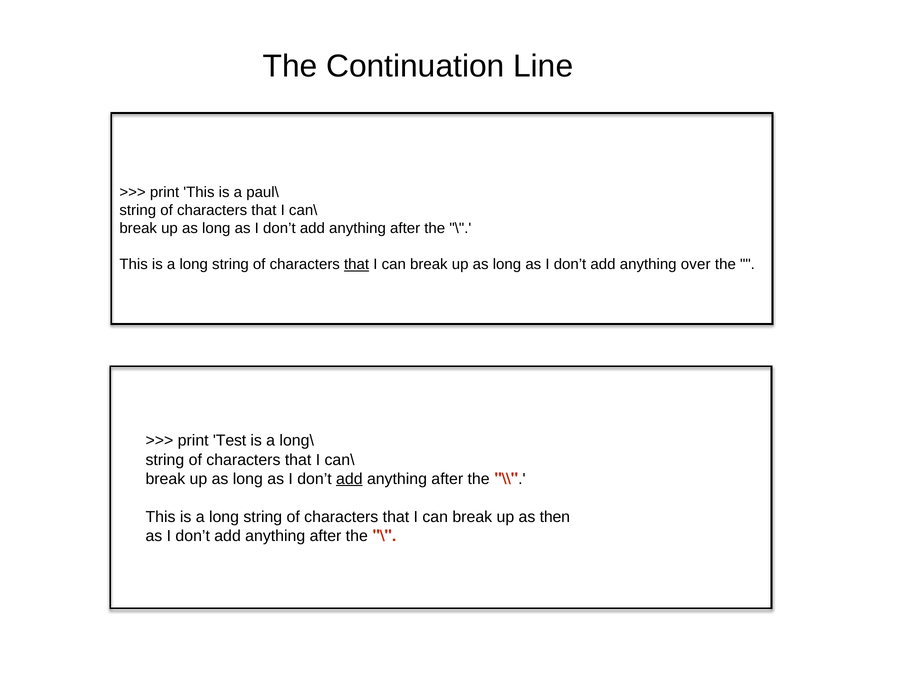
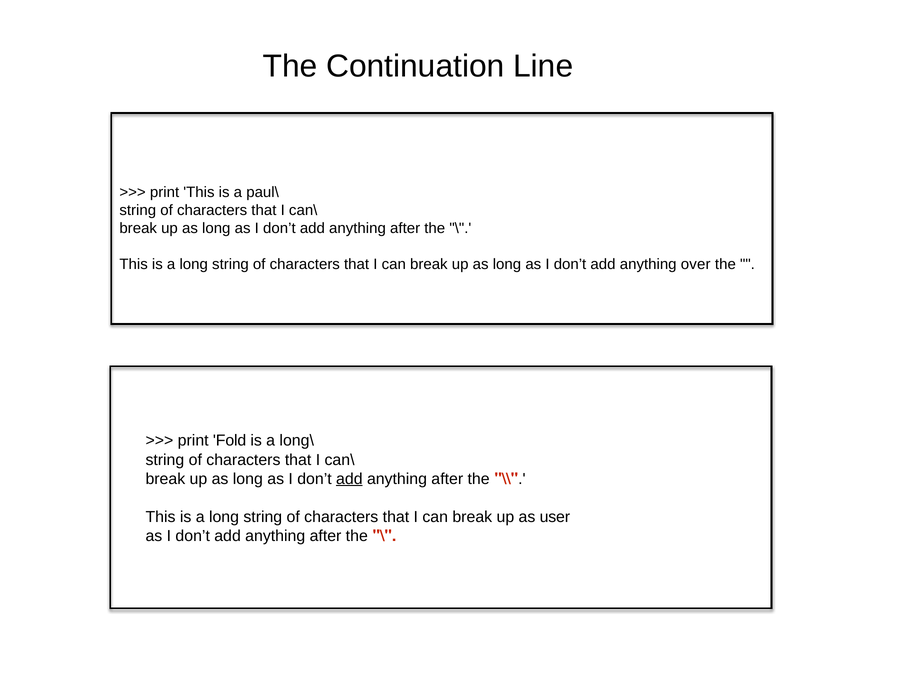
that underline: present -> none (357, 264)
Test: Test -> Fold (230, 441)
then: then -> user (555, 517)
